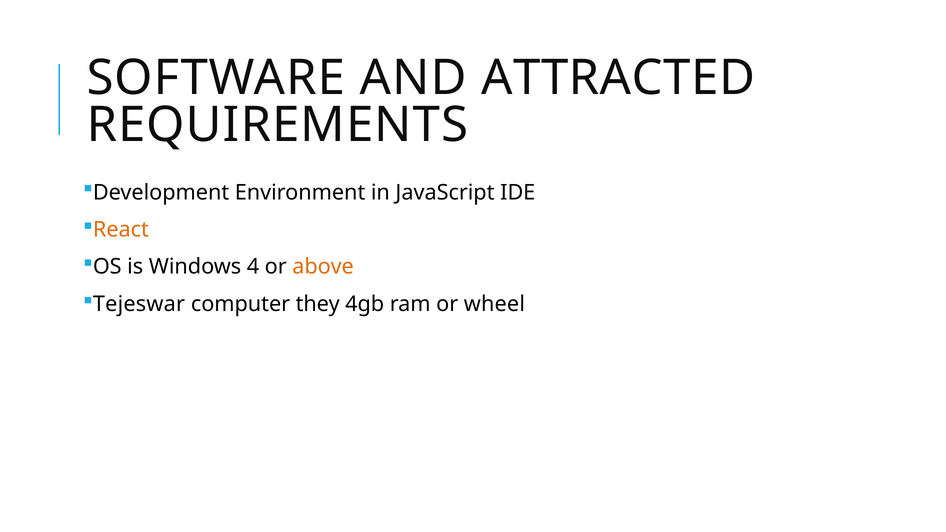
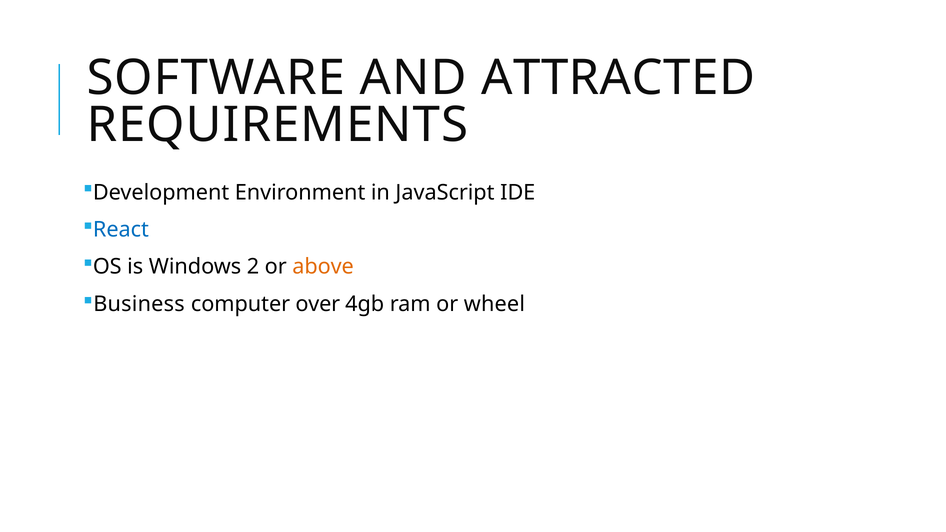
React colour: orange -> blue (121, 230)
4: 4 -> 2 (253, 267)
Tejeswar: Tejeswar -> Business (139, 304)
they: they -> over (318, 304)
